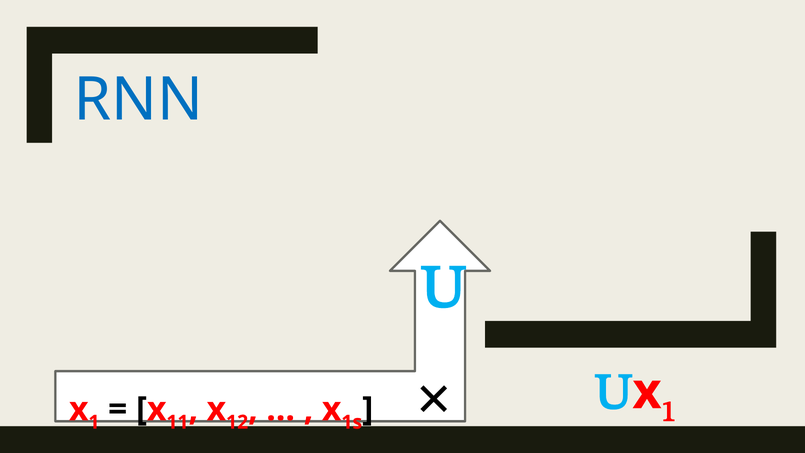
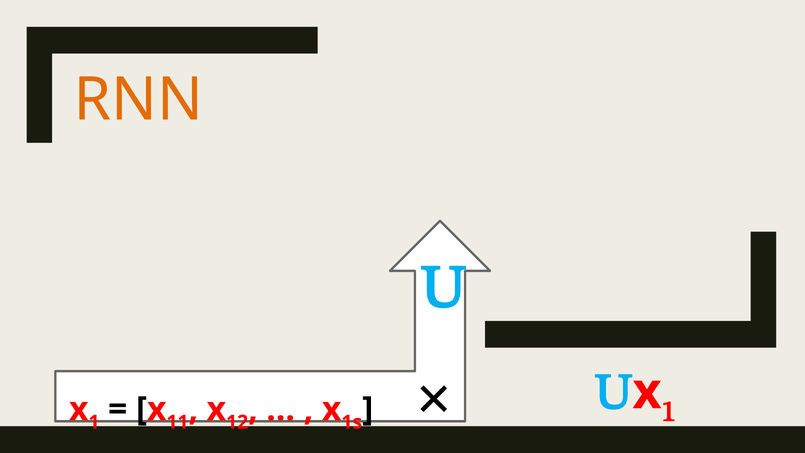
RNN colour: blue -> orange (139, 100)
